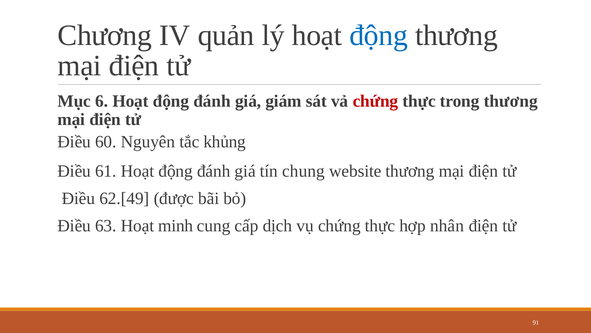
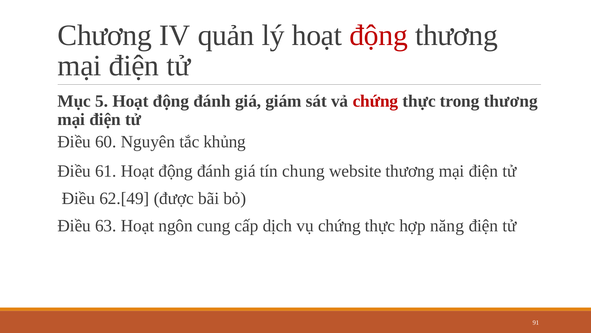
động colour: blue -> red (379, 35)
6: 6 -> 5 (102, 101)
minh: minh -> ngôn (176, 225)
nhân: nhân -> năng (447, 225)
